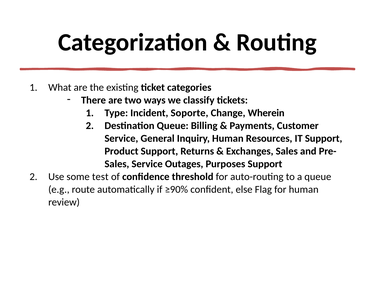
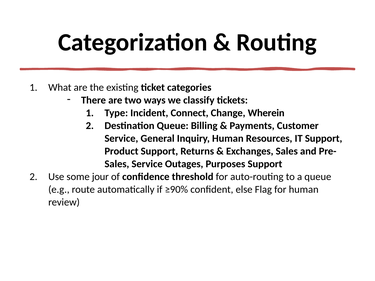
Soporte: Soporte -> Connect (190, 113)
test: test -> jour (100, 177)
